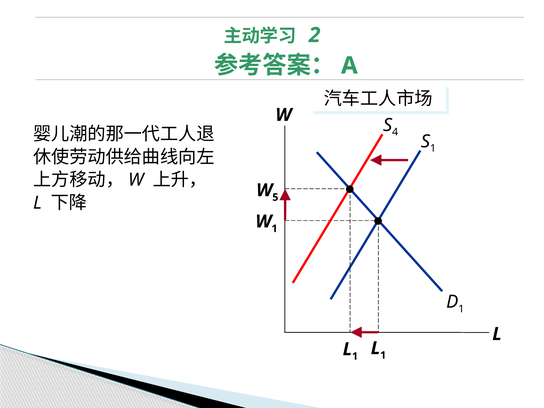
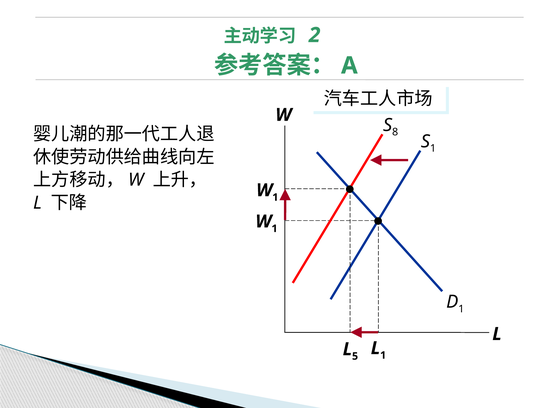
4: 4 -> 8 (395, 132)
5: 5 -> 1 (275, 197)
1: 1 -> 5 (355, 356)
